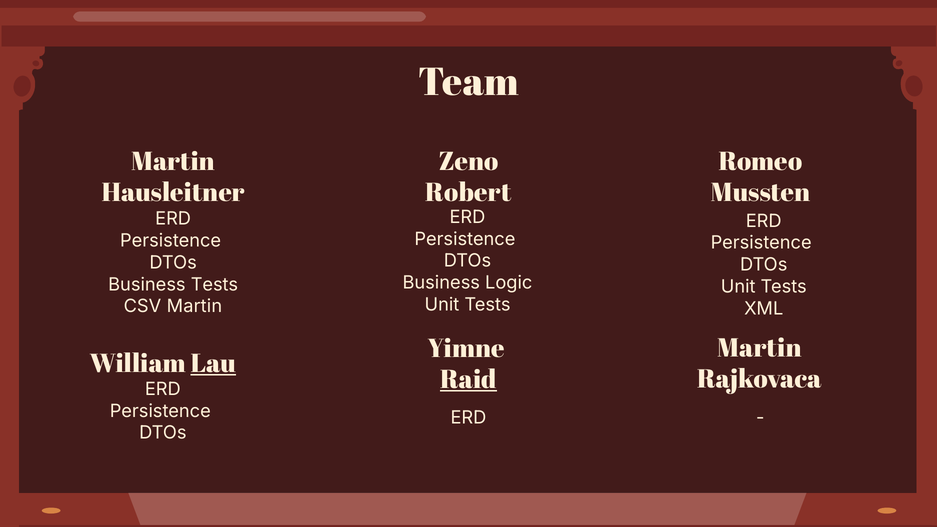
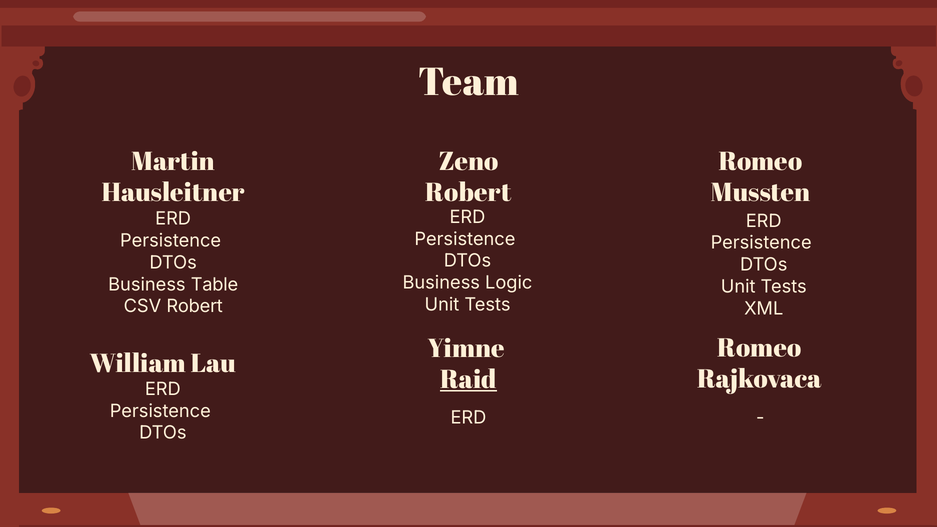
Business Tests: Tests -> Table (214, 285)
CSV Martin: Martin -> Robert (195, 306)
Martin: Martin -> Romeo (759, 348)
Lau underline: present -> none (213, 364)
